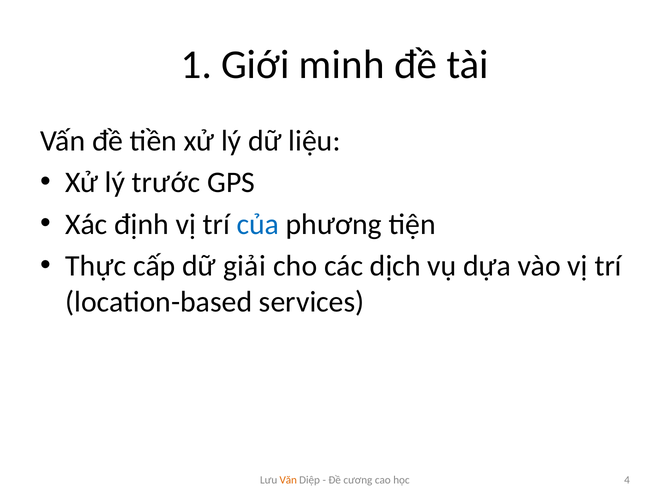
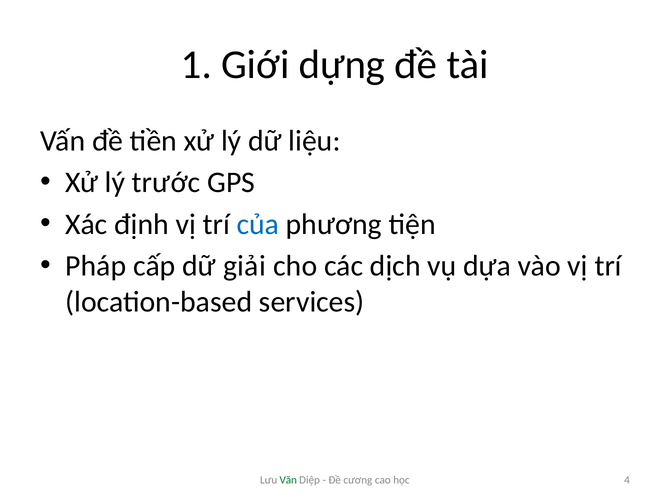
minh: minh -> dựng (342, 65)
Thực: Thực -> Pháp (96, 266)
Văn colour: orange -> green (288, 480)
